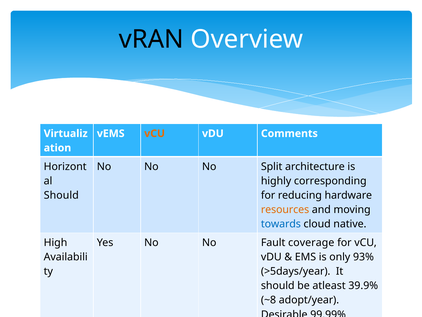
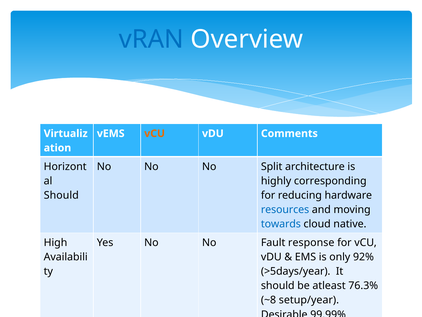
vRAN colour: black -> blue (151, 39)
resources colour: orange -> blue (285, 209)
coverage: coverage -> response (311, 242)
93%: 93% -> 92% (363, 257)
39.9%: 39.9% -> 76.3% (363, 285)
adopt/year: adopt/year -> setup/year (309, 300)
